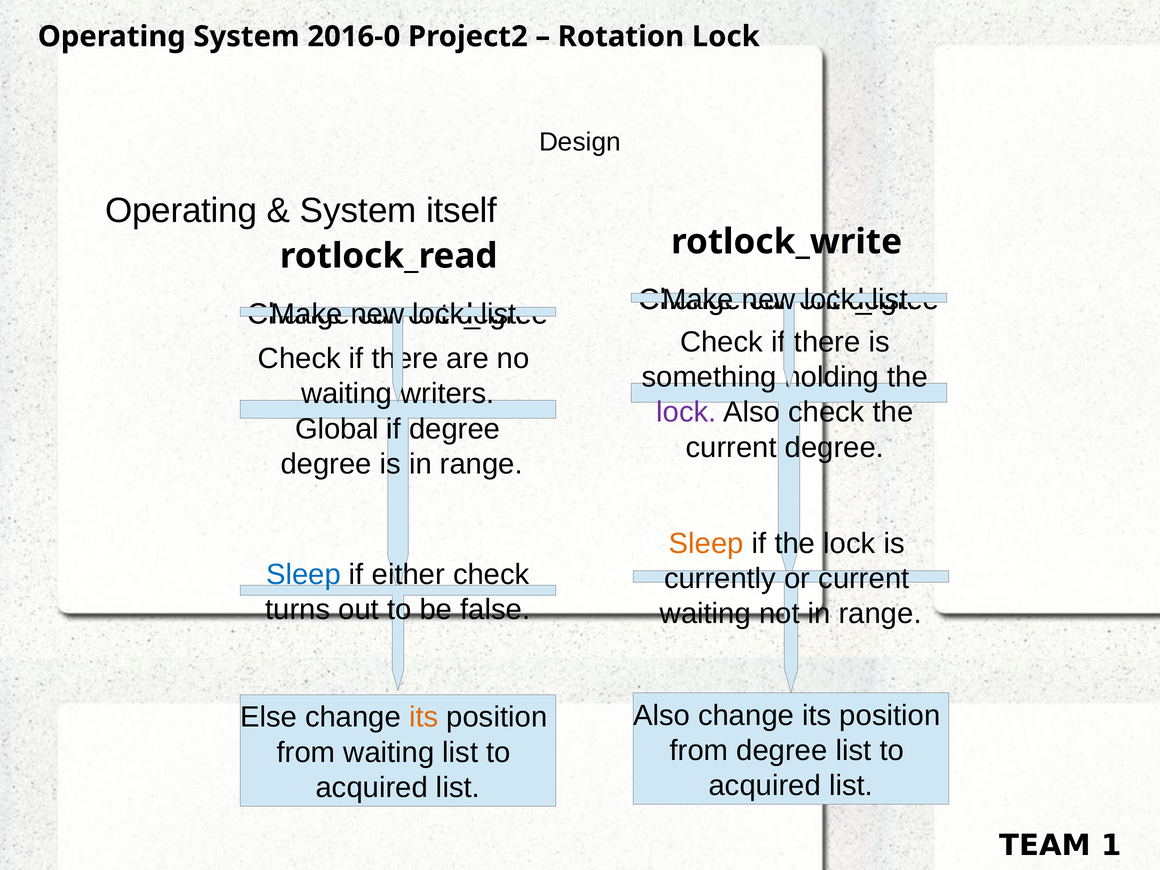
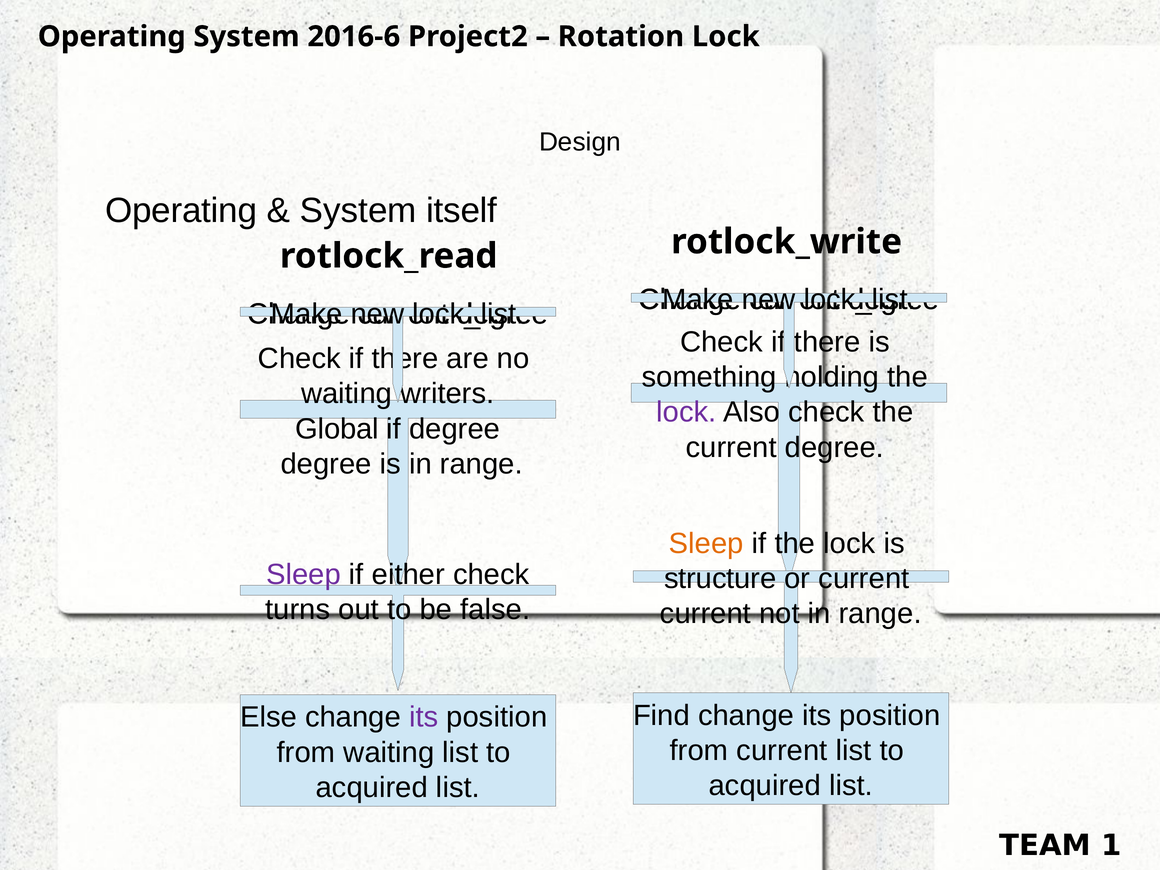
2016-0: 2016-0 -> 2016-6 (354, 37)
Sleep colour: blue -> purple (304, 574)
currently: currently -> structure (720, 579)
waiting: waiting -> current (706, 614)
Also: Also -> Find (662, 715)
its colour: orange -> purple (424, 717)
from degree: degree -> current (782, 750)
